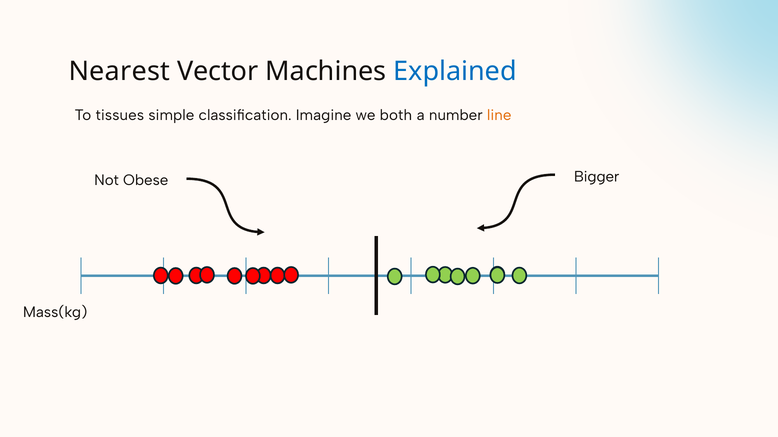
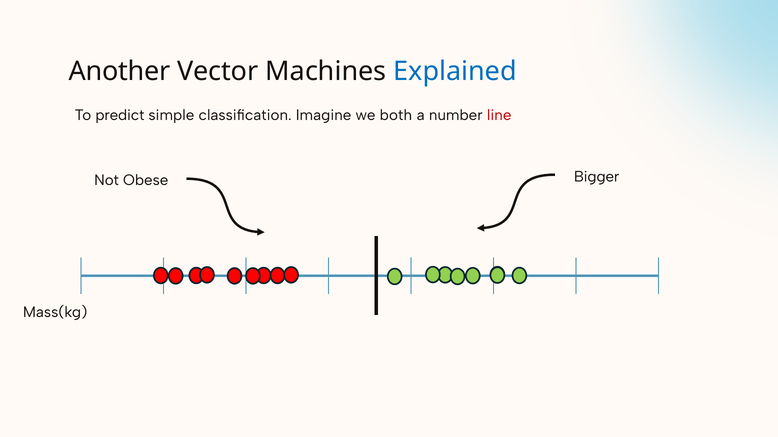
Nearest: Nearest -> Another (120, 71)
tissues: tissues -> predict (120, 116)
line colour: orange -> red (499, 116)
